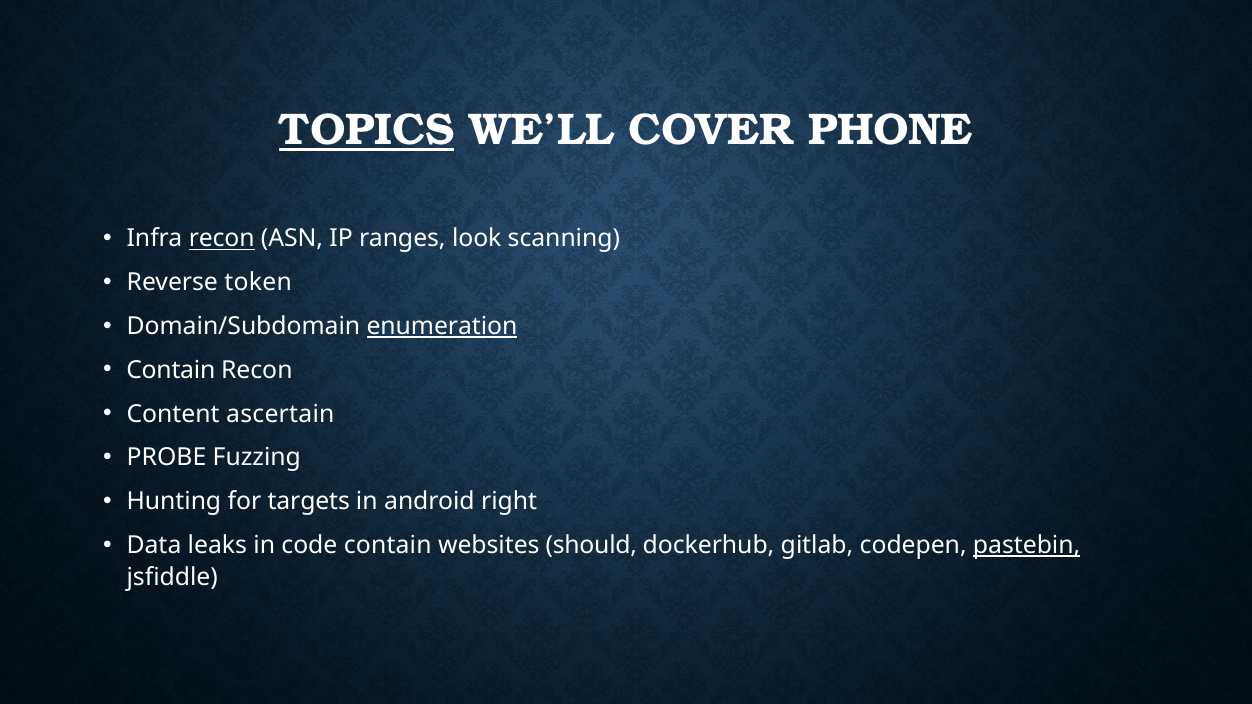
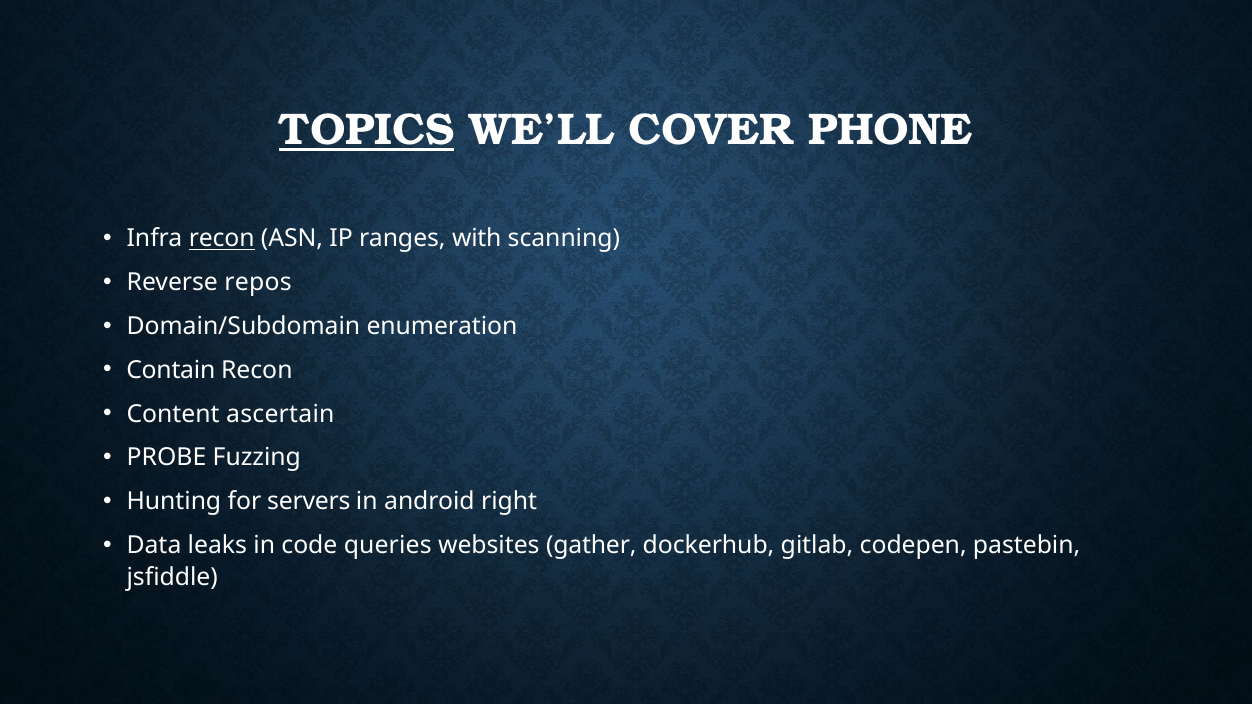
look: look -> with (477, 239)
token: token -> repos (258, 283)
enumeration underline: present -> none (442, 326)
targets: targets -> servers (309, 502)
code contain: contain -> queries (388, 546)
should: should -> gather (591, 546)
pastebin underline: present -> none (1027, 546)
